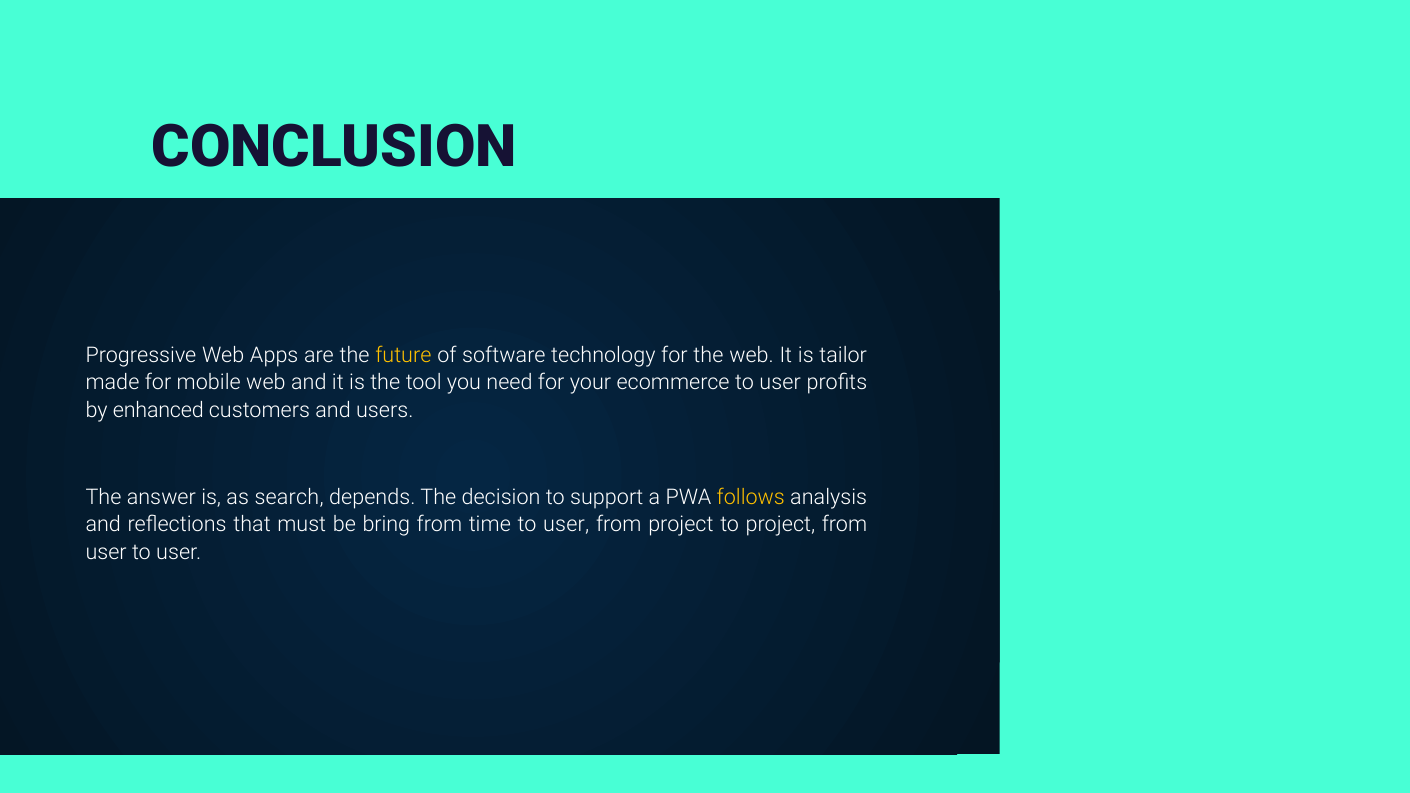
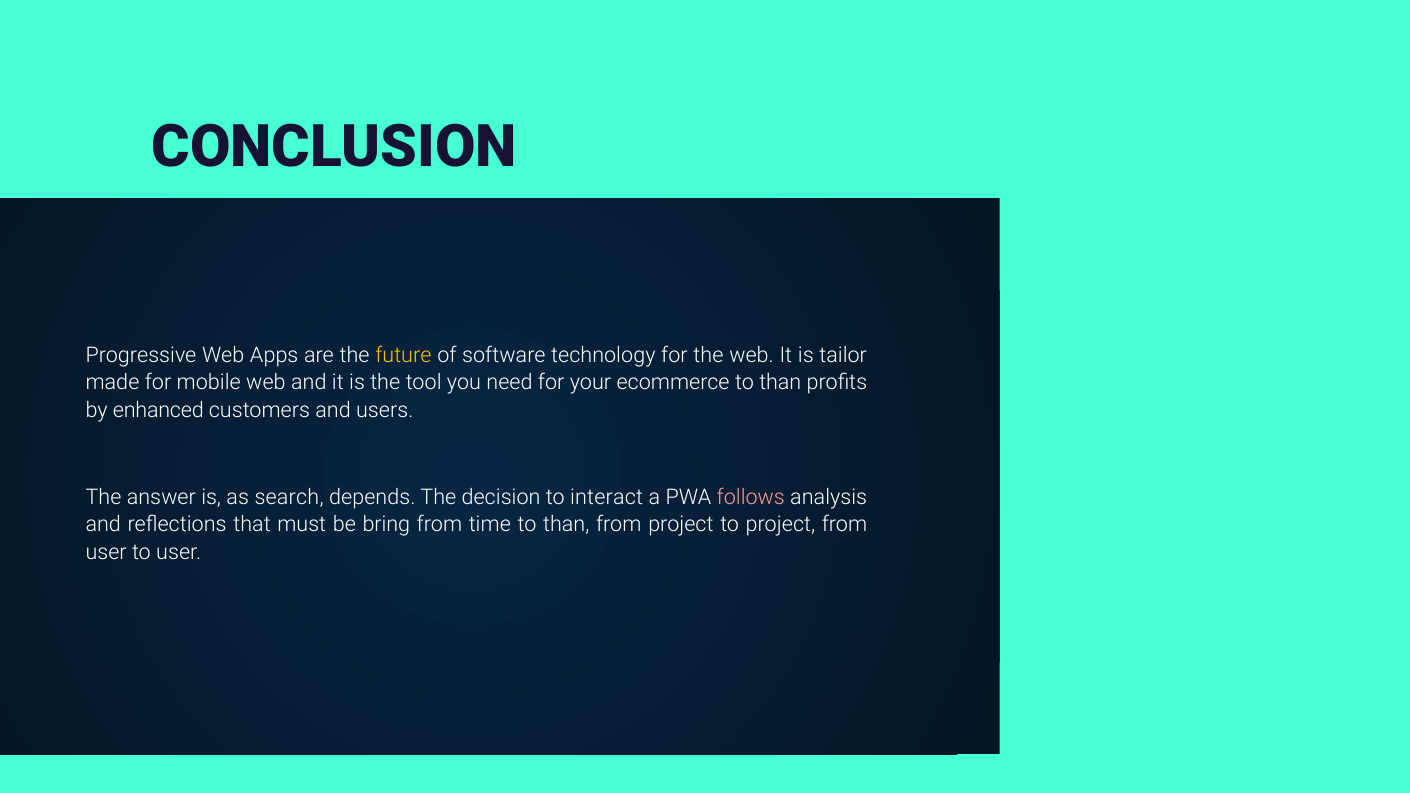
ecommerce to user: user -> than (780, 383)
support: support -> interact (607, 497)
follows colour: yellow -> pink (751, 497)
time to user: user -> than (566, 525)
